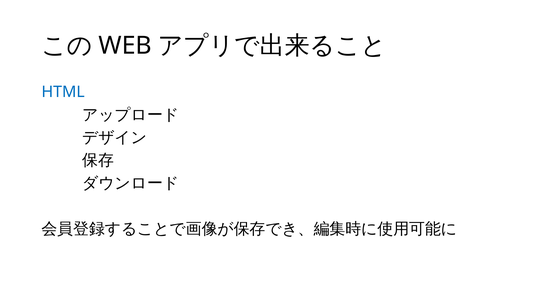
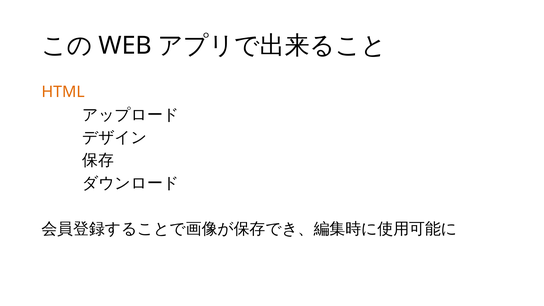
HTML colour: blue -> orange (63, 92)
